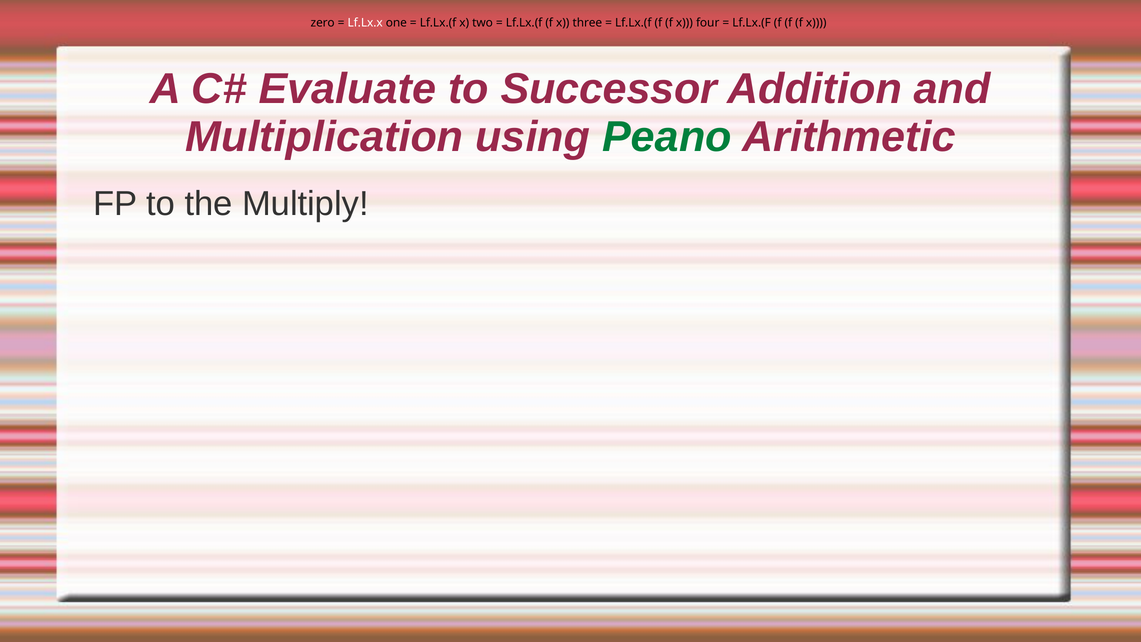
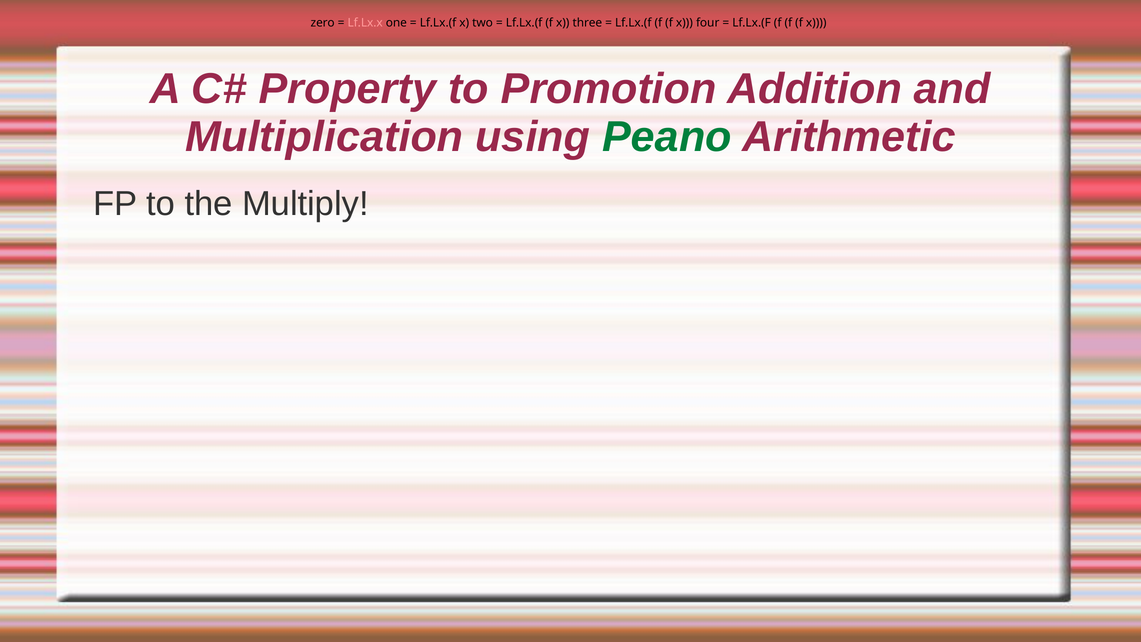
Lf.Lx.x colour: white -> pink (365, 23)
Evaluate: Evaluate -> Property (347, 89)
Successor: Successor -> Promotion (609, 89)
